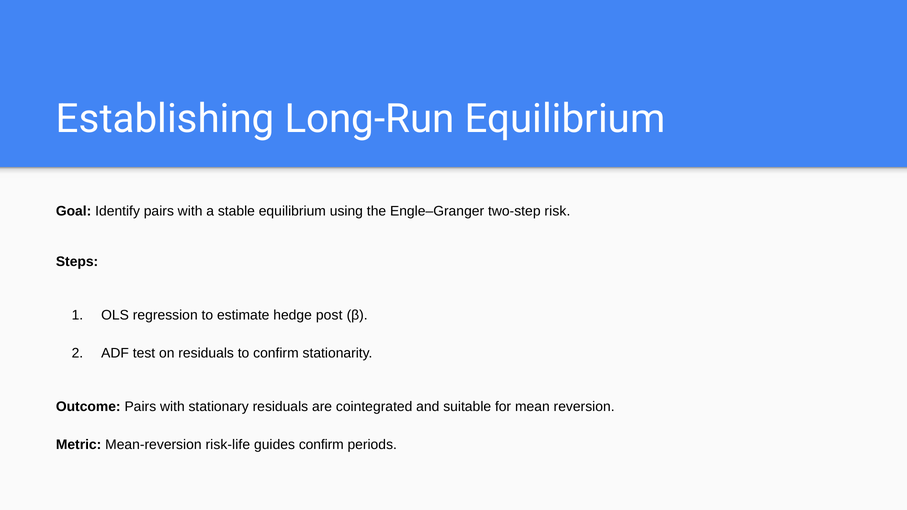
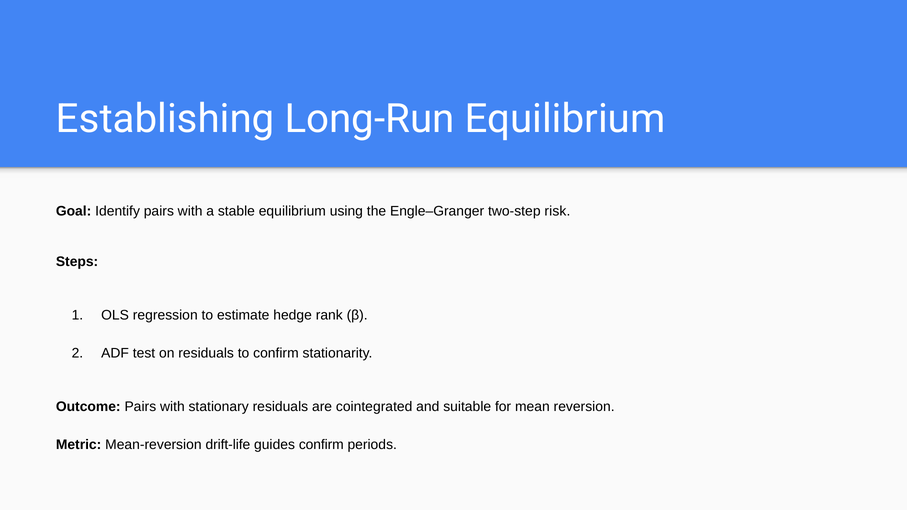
post: post -> rank (329, 315)
risk-life: risk-life -> drift-life (228, 445)
